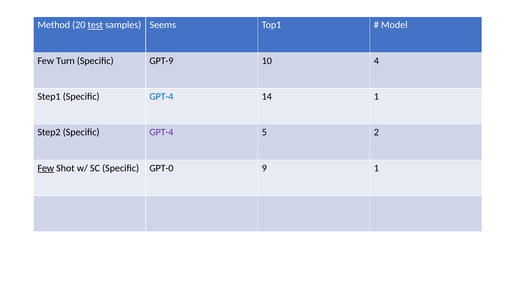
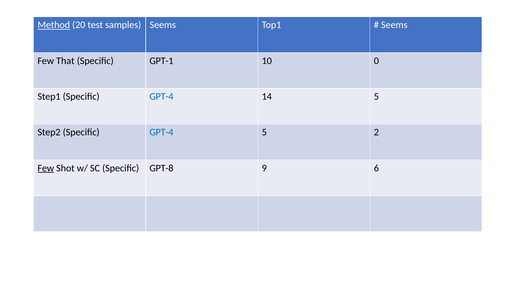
Method underline: none -> present (54, 25)
test underline: present -> none (95, 25)
Model: Model -> Seems (394, 25)
Turn: Turn -> That (65, 61)
GPT-9: GPT-9 -> GPT-1 (161, 61)
4: 4 -> 0 (376, 61)
14 1: 1 -> 5 (376, 97)
GPT-4 colour: purple -> blue (161, 132)
GPT-0: GPT-0 -> GPT-8 (161, 168)
9 1: 1 -> 6 (376, 168)
